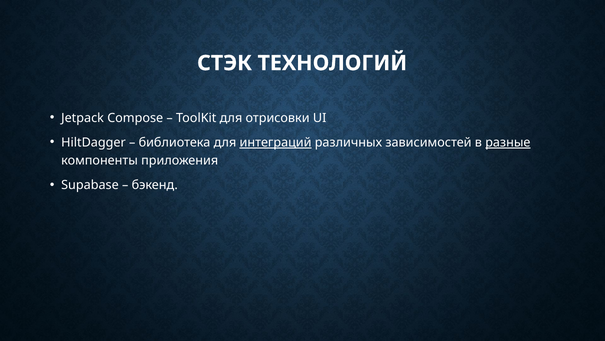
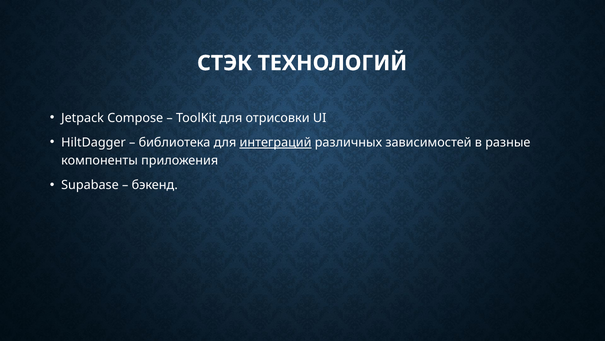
разные underline: present -> none (508, 142)
